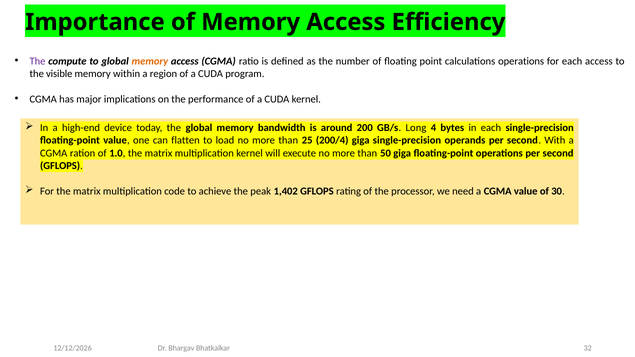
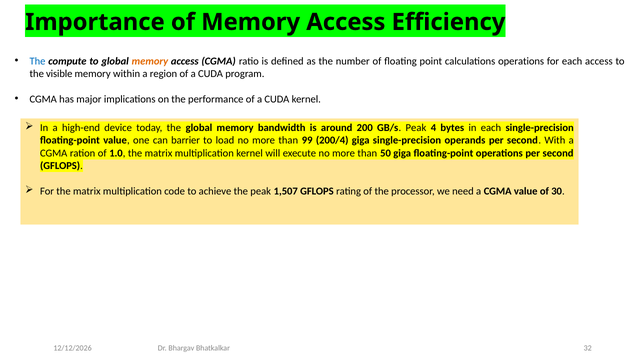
The colour: purple -> blue (38, 61)
GB/s Long: Long -> Peak (416, 128)
flatten: flatten -> barrier (186, 141)
25: 25 -> 99 (307, 141)
1,402: 1,402 -> 1,507 (286, 191)
